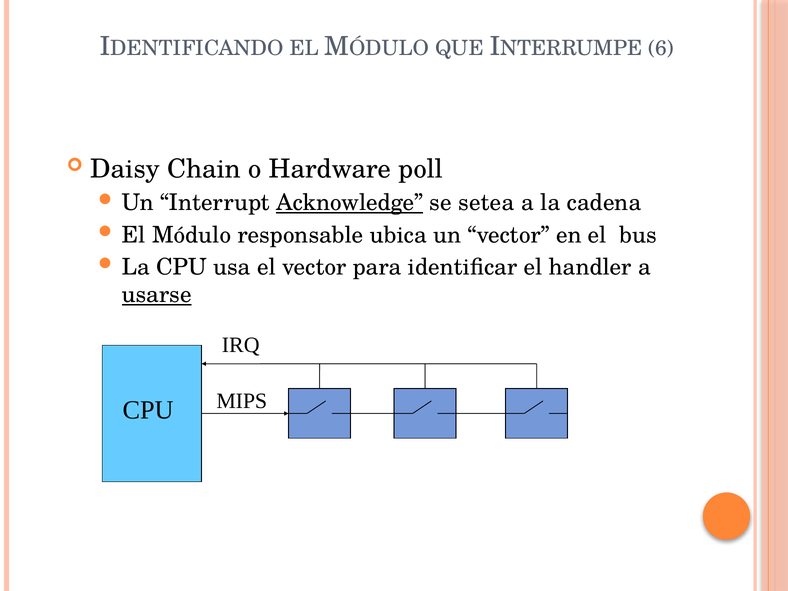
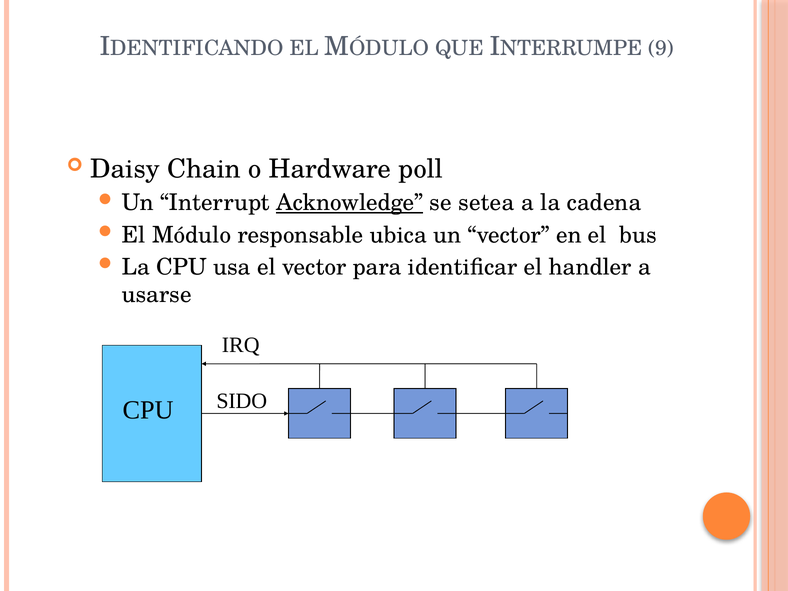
6: 6 -> 9 (661, 49)
usarse underline: present -> none (157, 295)
MIPS: MIPS -> SIDO (242, 401)
